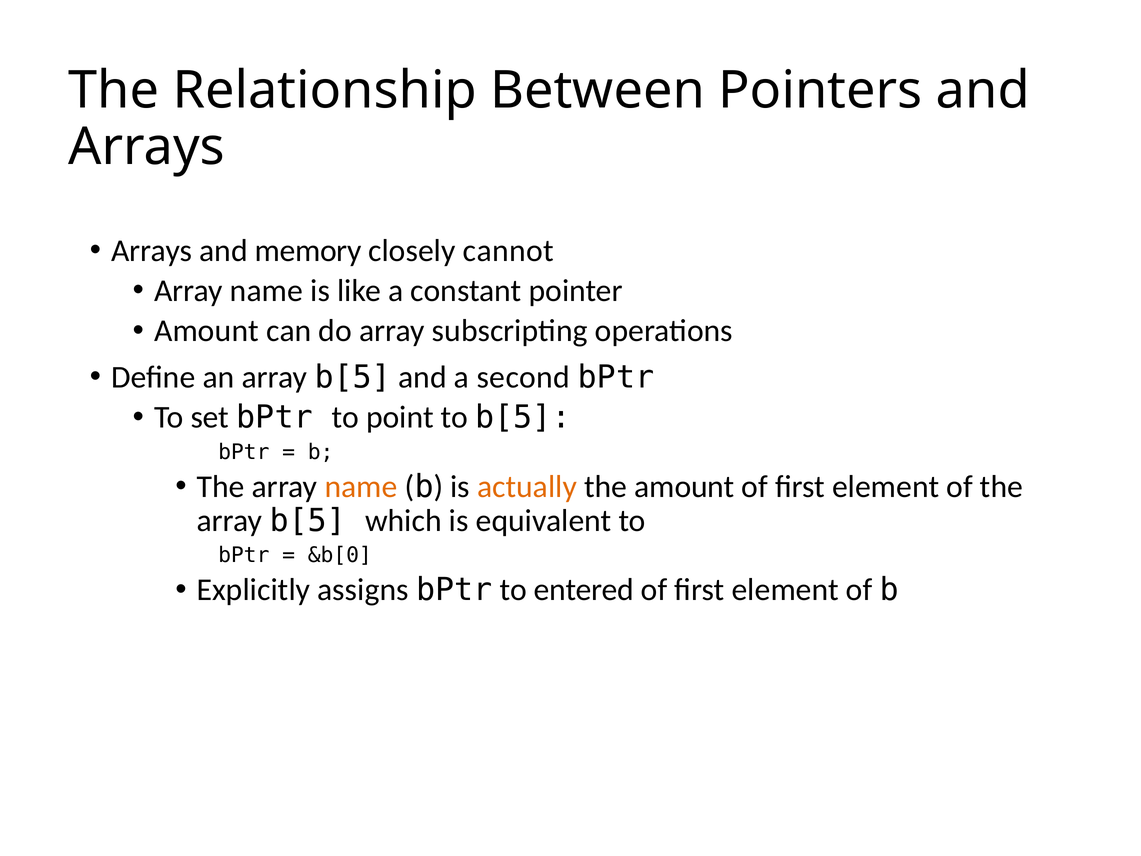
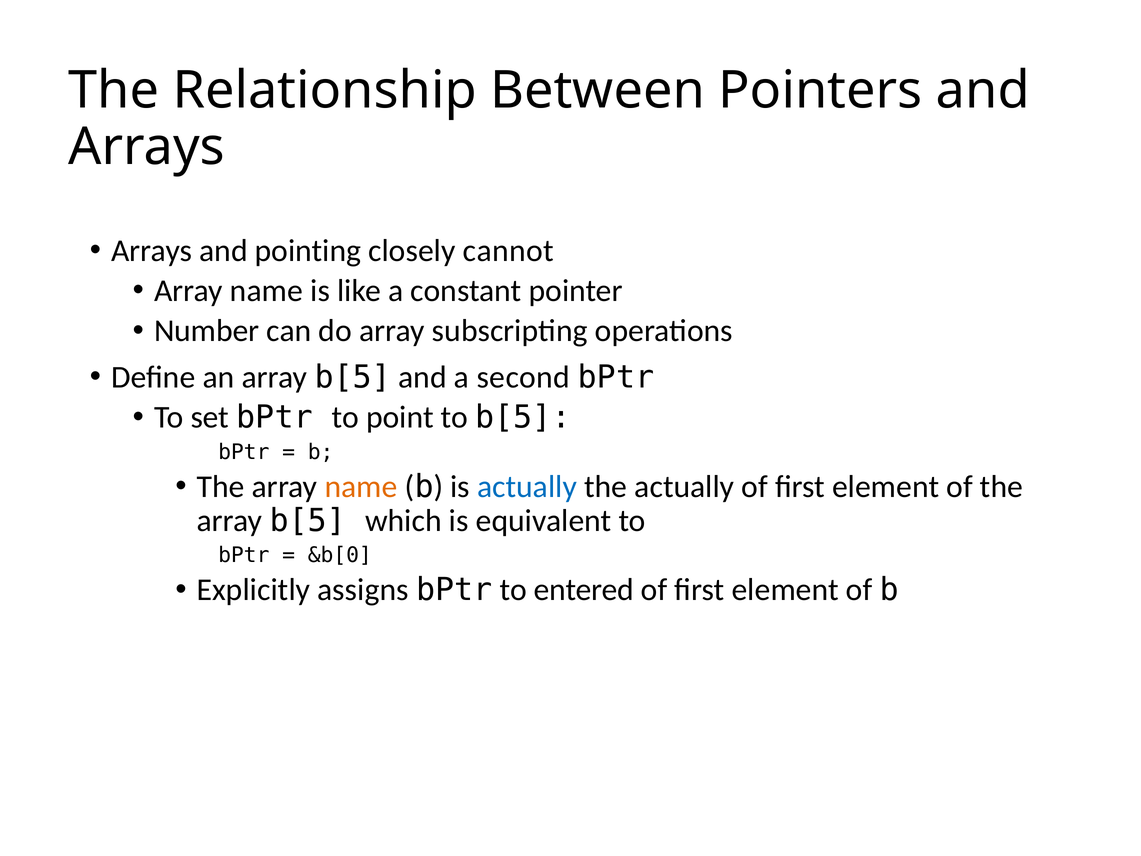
memory: memory -> pointing (308, 250)
Amount: Amount -> Number (207, 331)
actually colour: orange -> blue (527, 486)
the amount: amount -> actually (684, 486)
